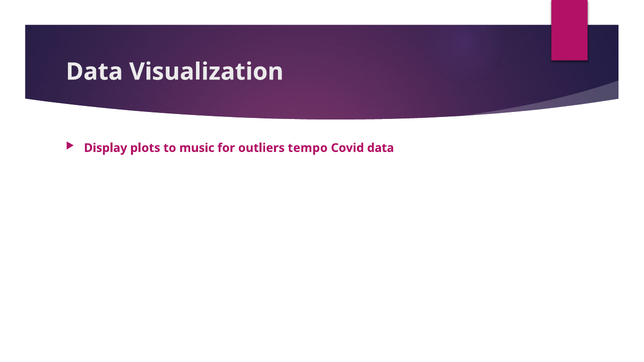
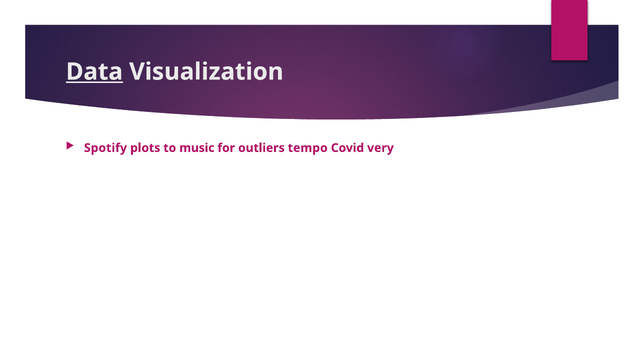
Data underline: none -> present (94, 72)
Display: Display -> Spotify (105, 148)
Covid data: data -> very (380, 148)
